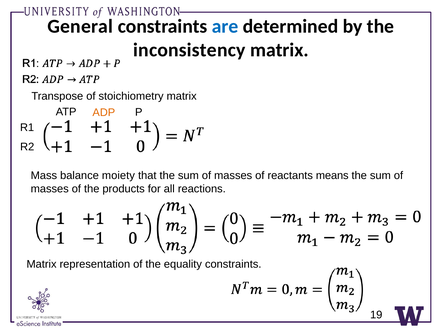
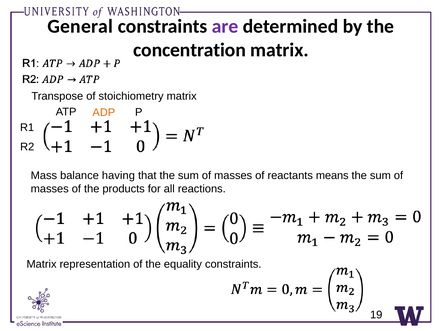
are colour: blue -> purple (225, 26)
inconsistency: inconsistency -> concentration (190, 50)
moiety: moiety -> having (118, 176)
